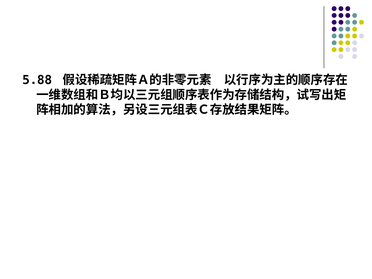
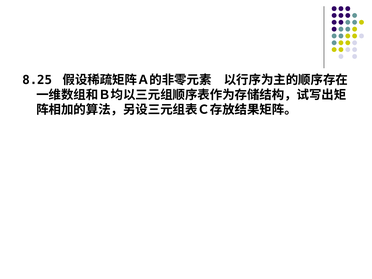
5.88: 5.88 -> 8.25 (37, 80)
